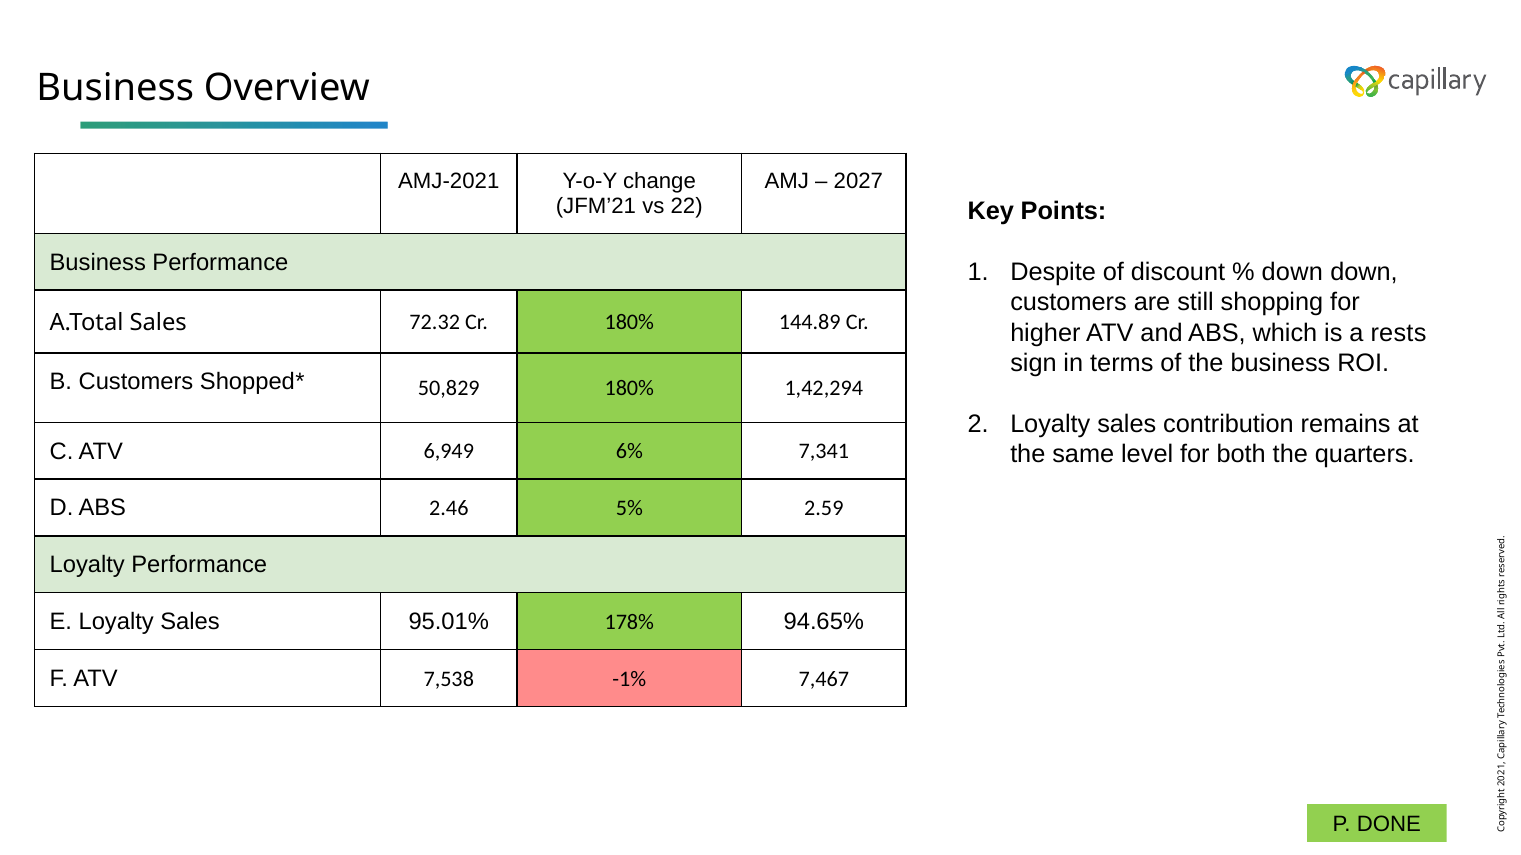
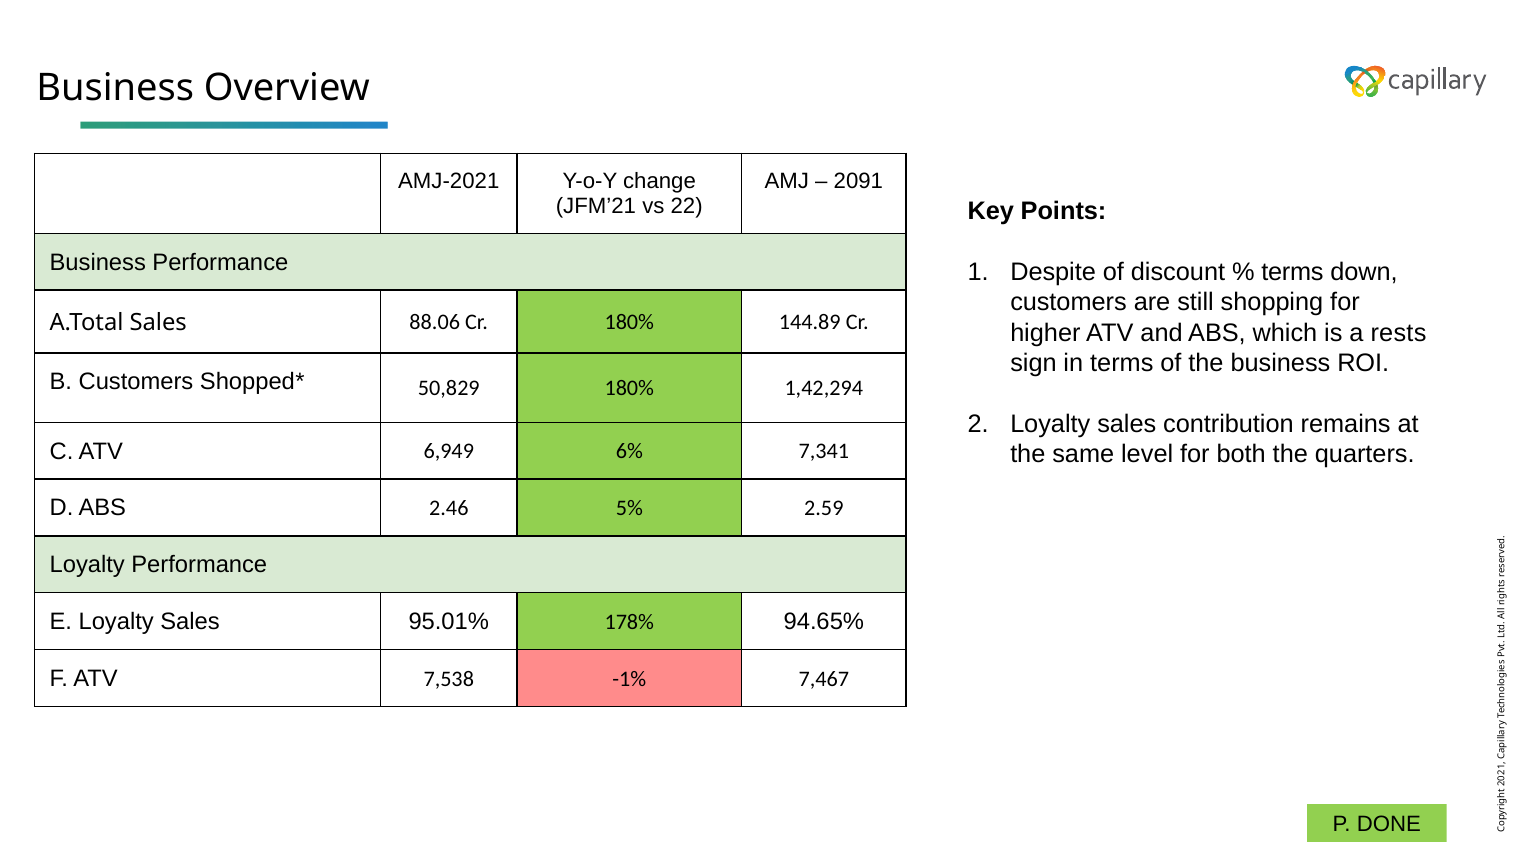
2027: 2027 -> 2091 (858, 181)
down: down -> terms (1293, 272)
72.32: 72.32 -> 88.06 (435, 323)
